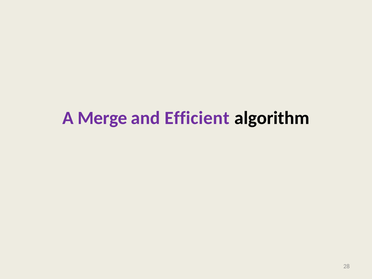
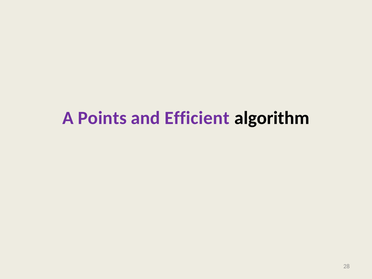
Merge: Merge -> Points (102, 118)
